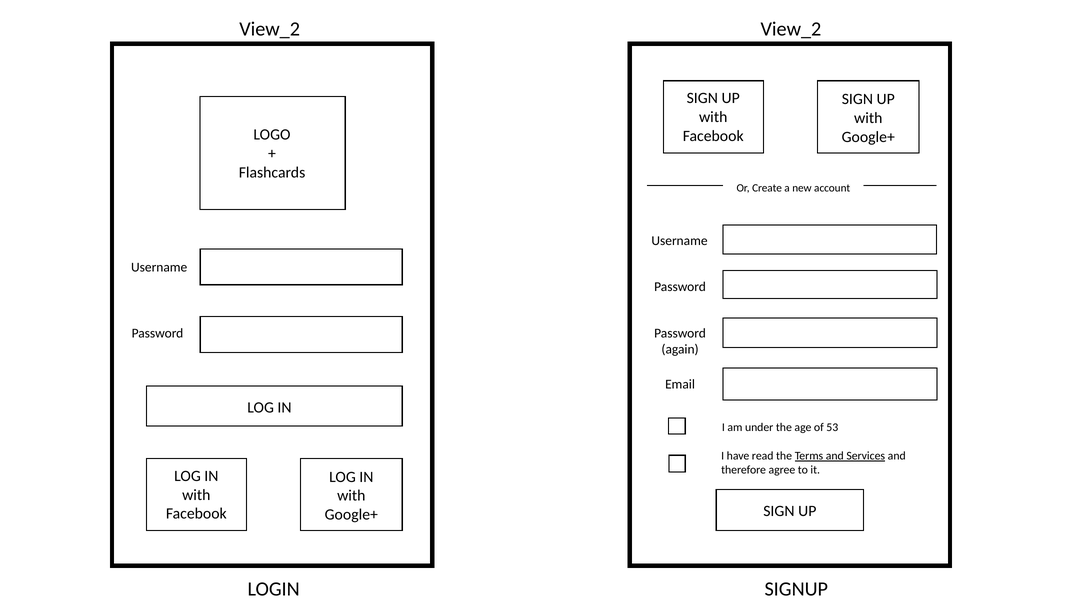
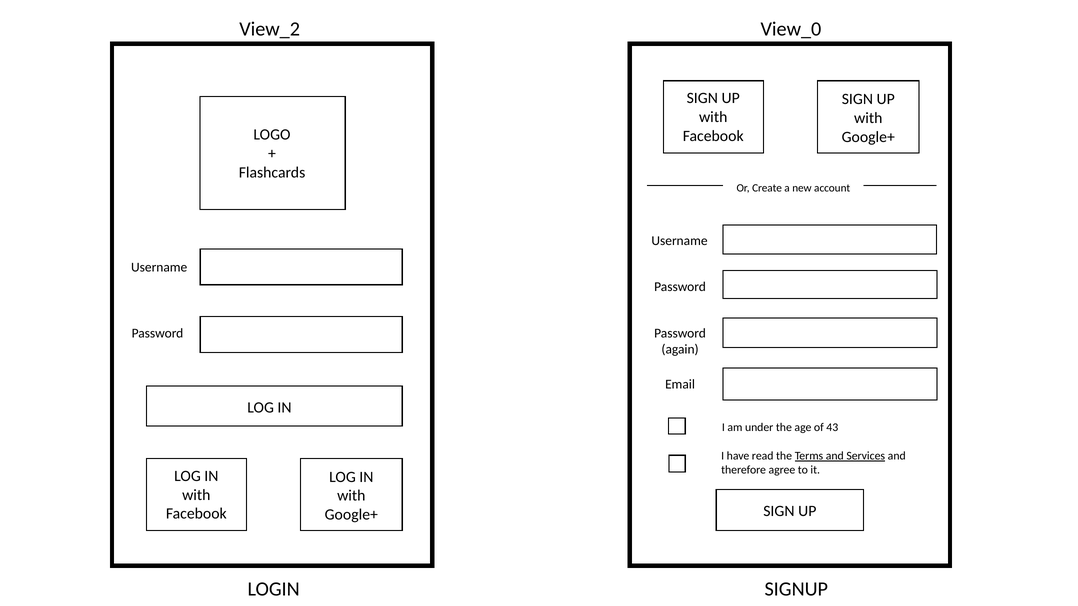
View_2 View_2: View_2 -> View_0 (791, 29)
53: 53 -> 43 (832, 427)
